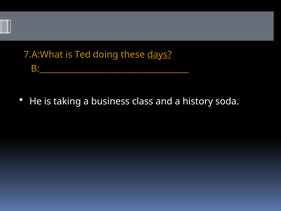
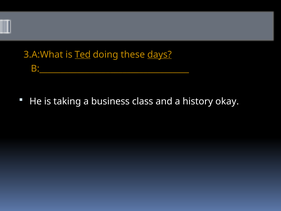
7.A:What: 7.A:What -> 3.A:What (43, 54)
Ted underline: none -> present (83, 54)
soda: soda -> okay (227, 101)
